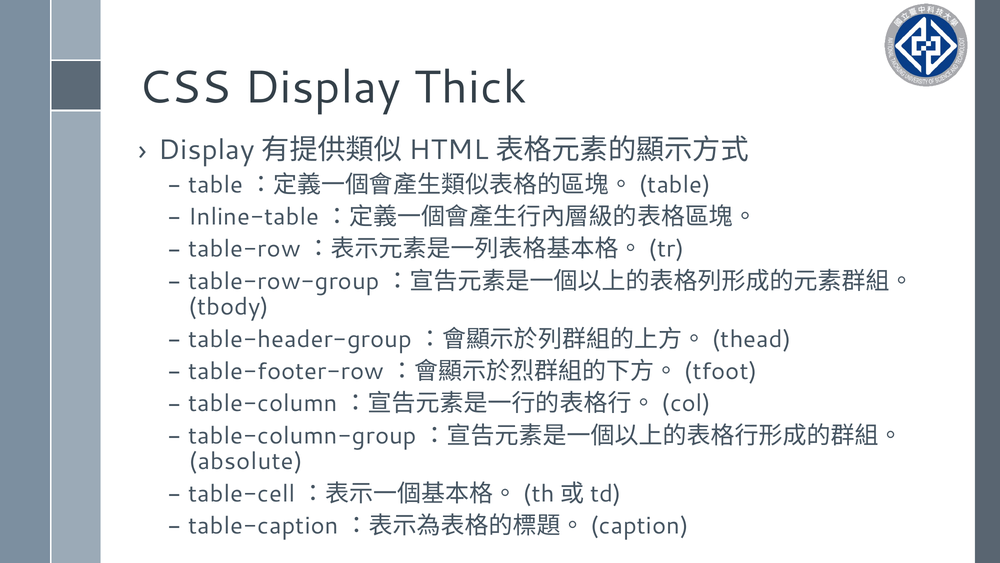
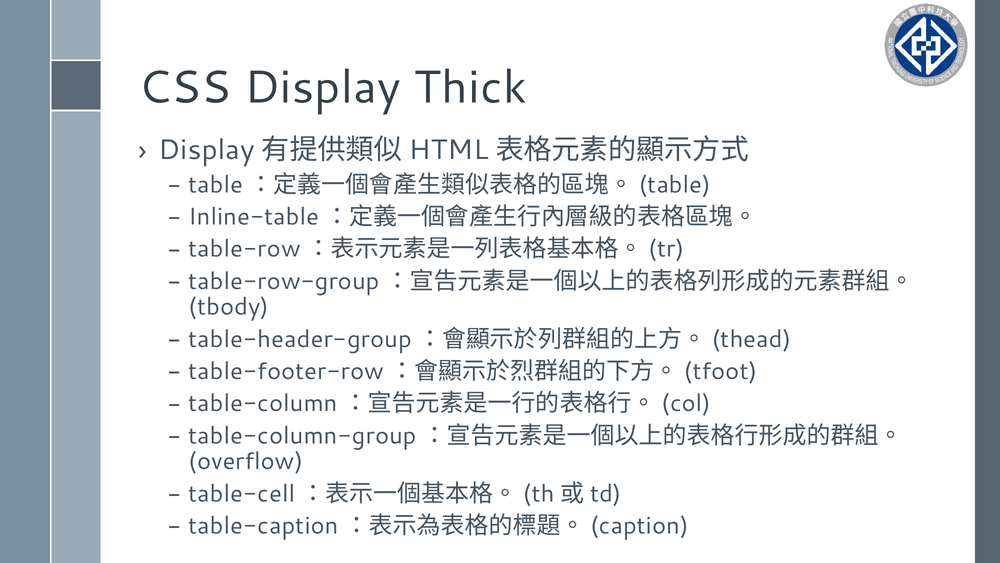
absolute: absolute -> overflow (246, 461)
